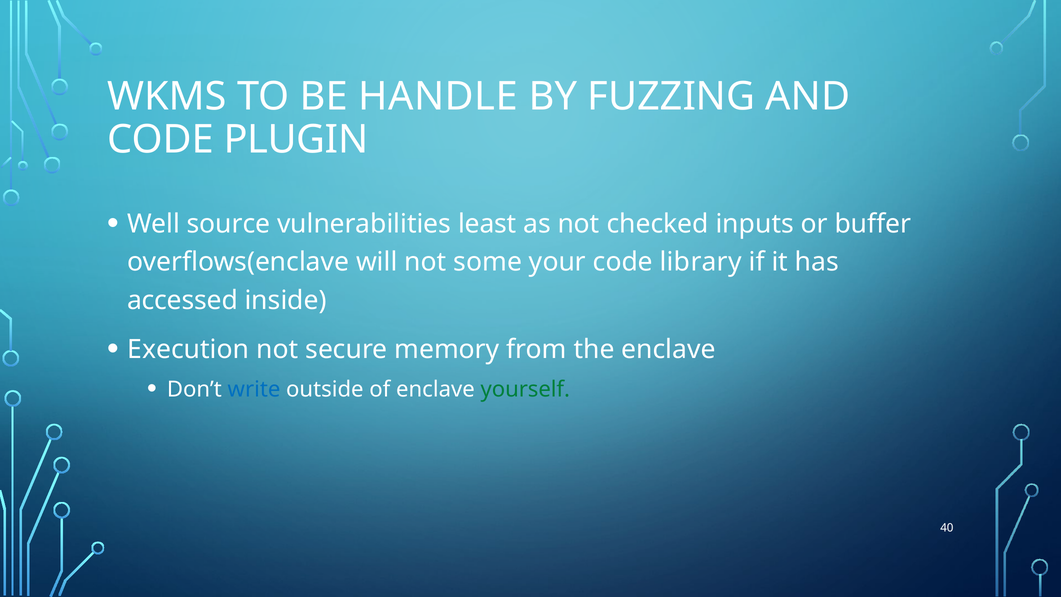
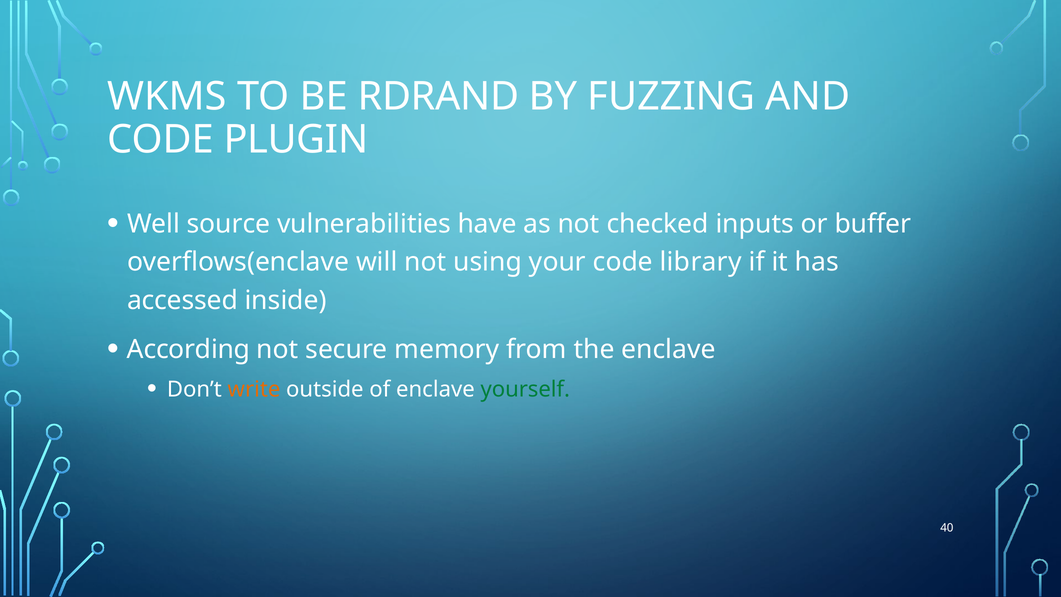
HANDLE: HANDLE -> RDRAND (438, 96)
least: least -> have (487, 224)
some: some -> using (488, 262)
Execution: Execution -> According (188, 350)
write colour: blue -> orange (254, 389)
